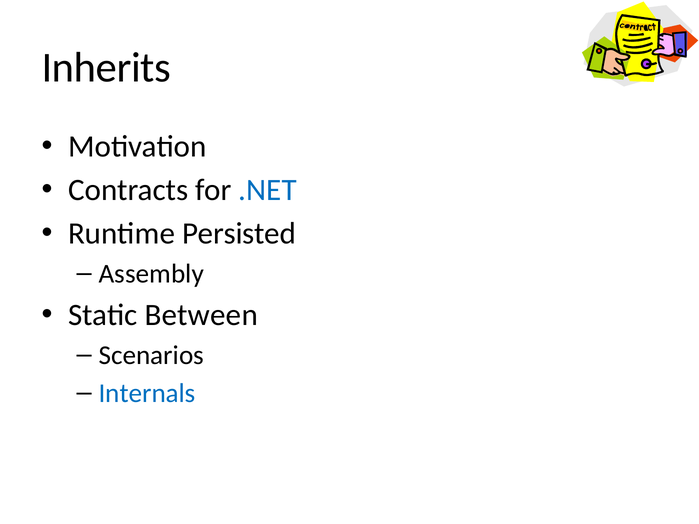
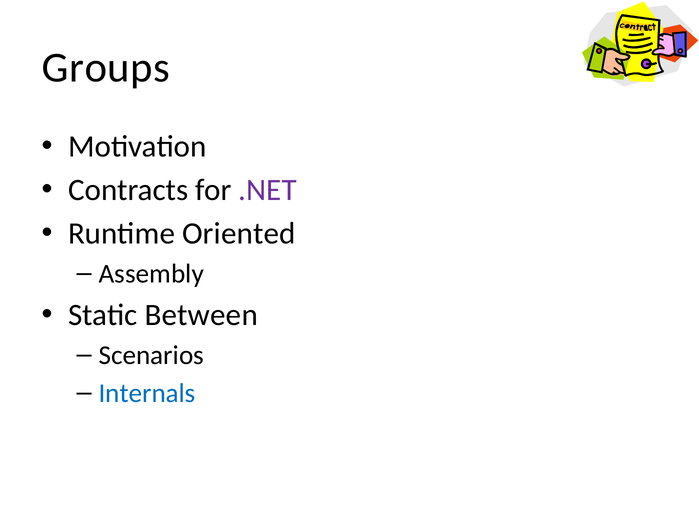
Inherits: Inherits -> Groups (106, 68)
.NET colour: blue -> purple (268, 190)
Persisted: Persisted -> Oriented (239, 234)
